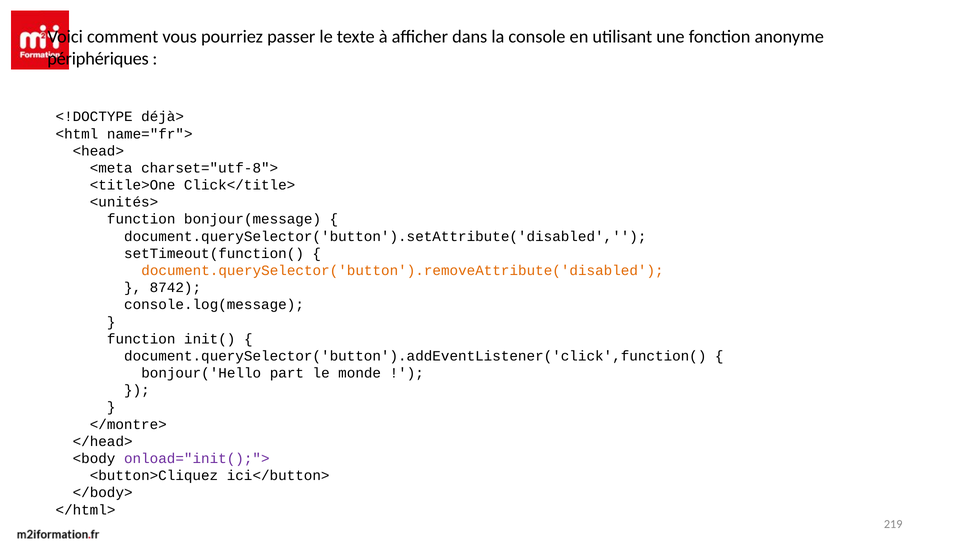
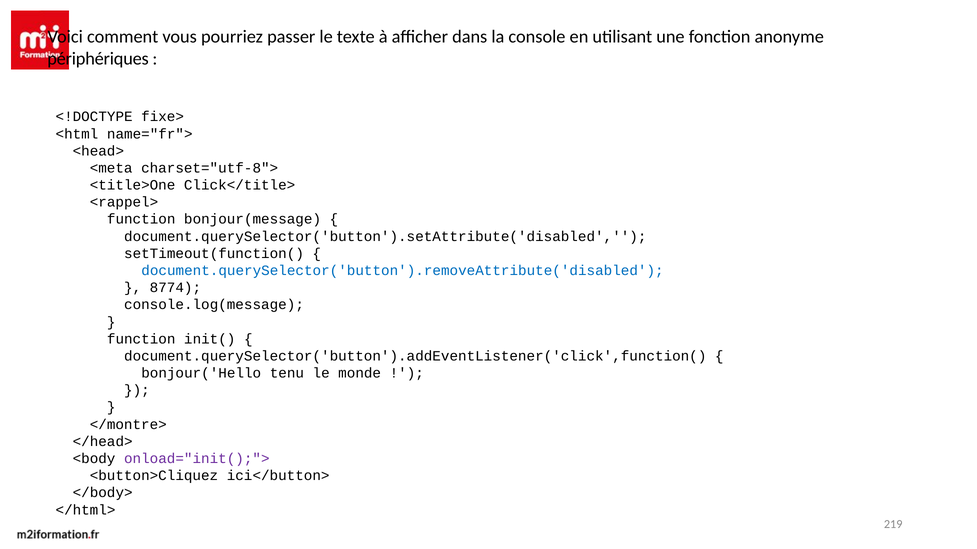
déjà>: déjà> -> fixe> (163, 117)
<unités>: <unités> -> <rappel> (124, 202)
document.querySelector('button').removeAttribute('disabled colour: orange -> blue (402, 271)
8742: 8742 -> 8774 (175, 288)
part: part -> tenu (287, 373)
